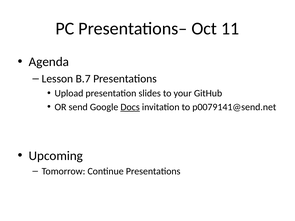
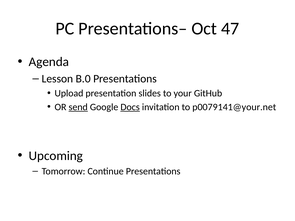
11: 11 -> 47 (230, 29)
B.7: B.7 -> B.0 (83, 79)
send underline: none -> present (78, 107)
p0079141@send.net: p0079141@send.net -> p0079141@your.net (234, 107)
